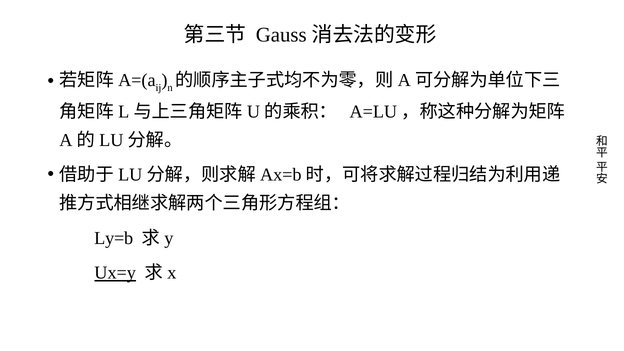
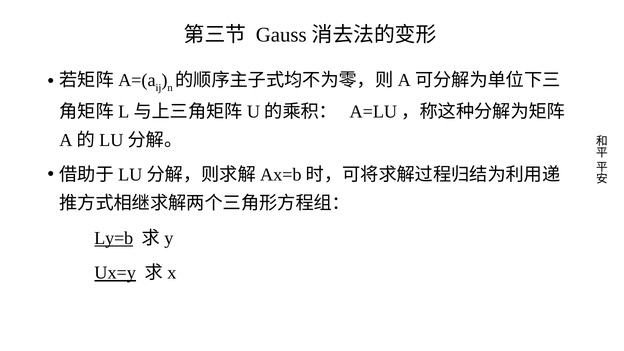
Ly=b underline: none -> present (114, 238)
